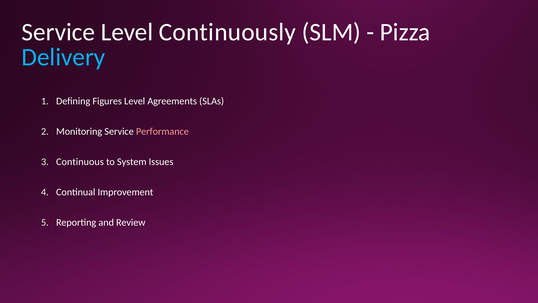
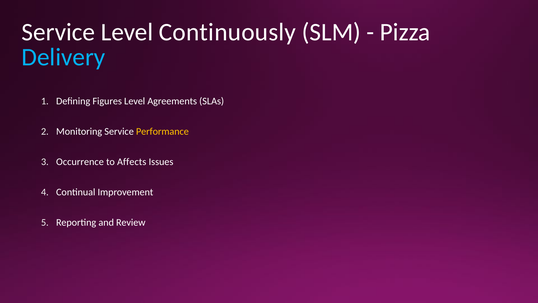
Performance colour: pink -> yellow (162, 131)
Continuous: Continuous -> Occurrence (80, 162)
System: System -> Affects (132, 162)
